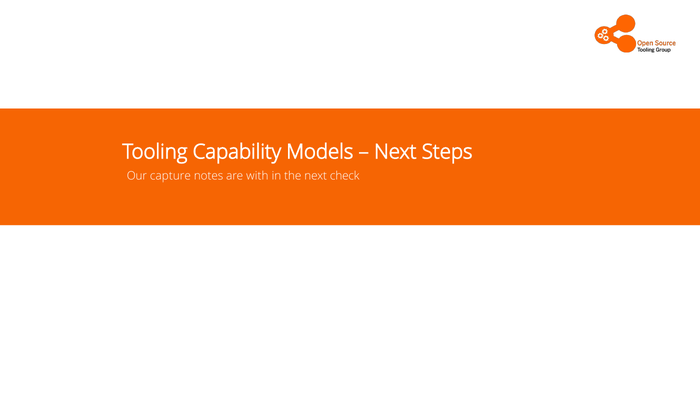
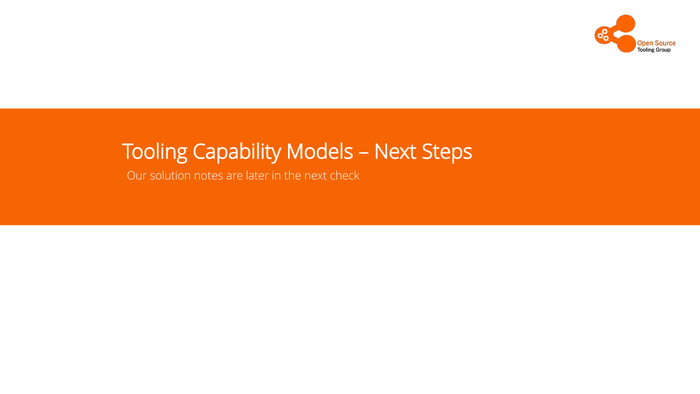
capture: capture -> solution (171, 176)
with: with -> later (257, 176)
